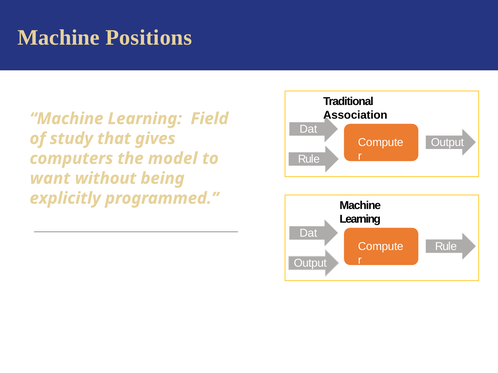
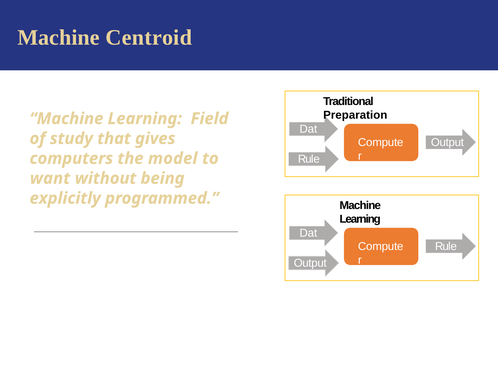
Positions: Positions -> Centroid (149, 37)
Association: Association -> Preparation (355, 115)
